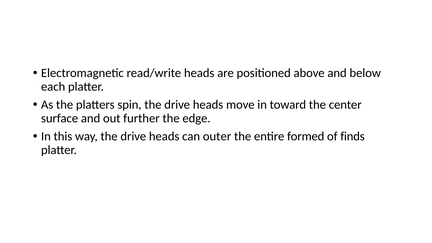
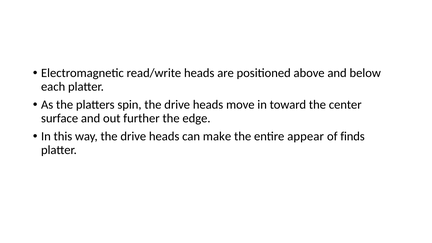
outer: outer -> make (217, 136)
formed: formed -> appear (306, 136)
